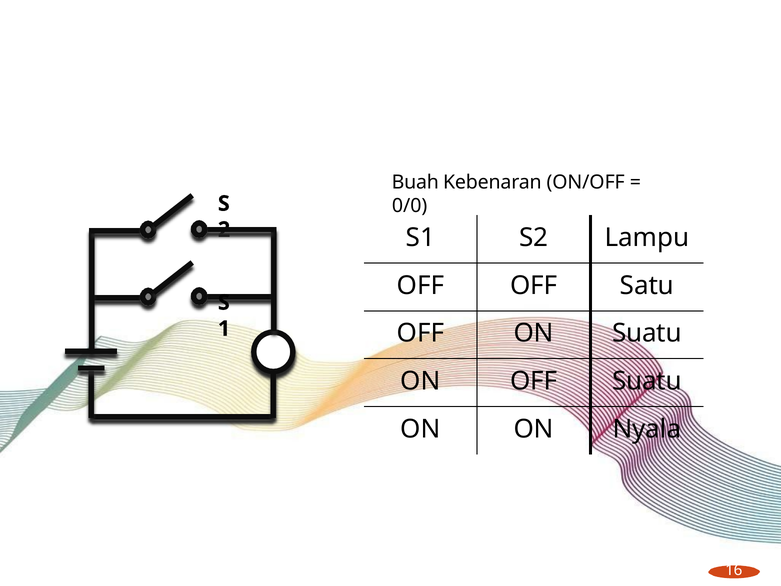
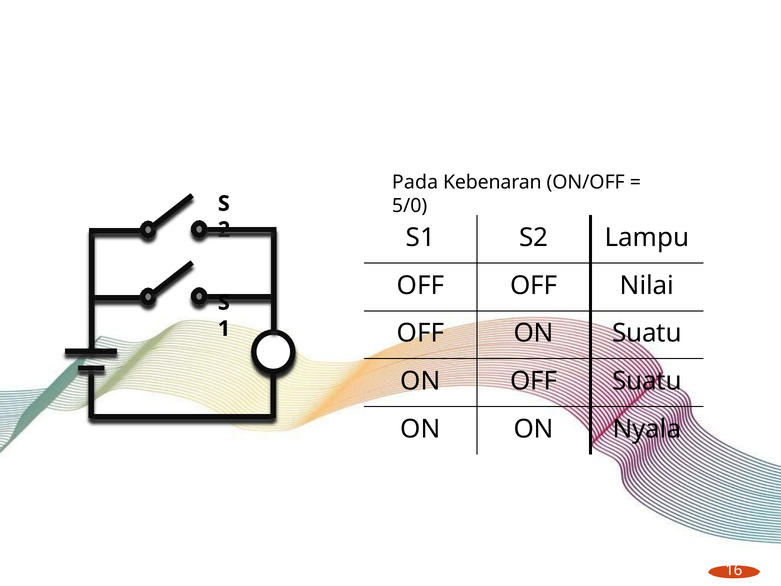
Buah: Buah -> Pada (415, 182)
0/0: 0/0 -> 5/0 (410, 206)
Satu: Satu -> Nilai (647, 285)
